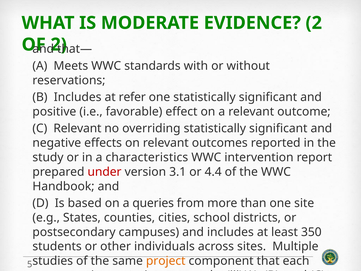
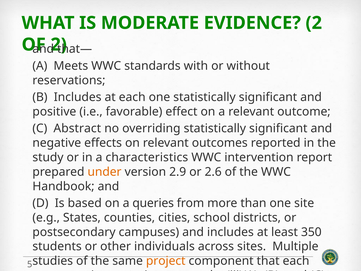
at refer: refer -> each (132, 97)
C Relevant: Relevant -> Abstract (77, 128)
under colour: red -> orange (105, 172)
3.1: 3.1 -> 2.9 (178, 172)
4.4: 4.4 -> 2.6 (213, 172)
